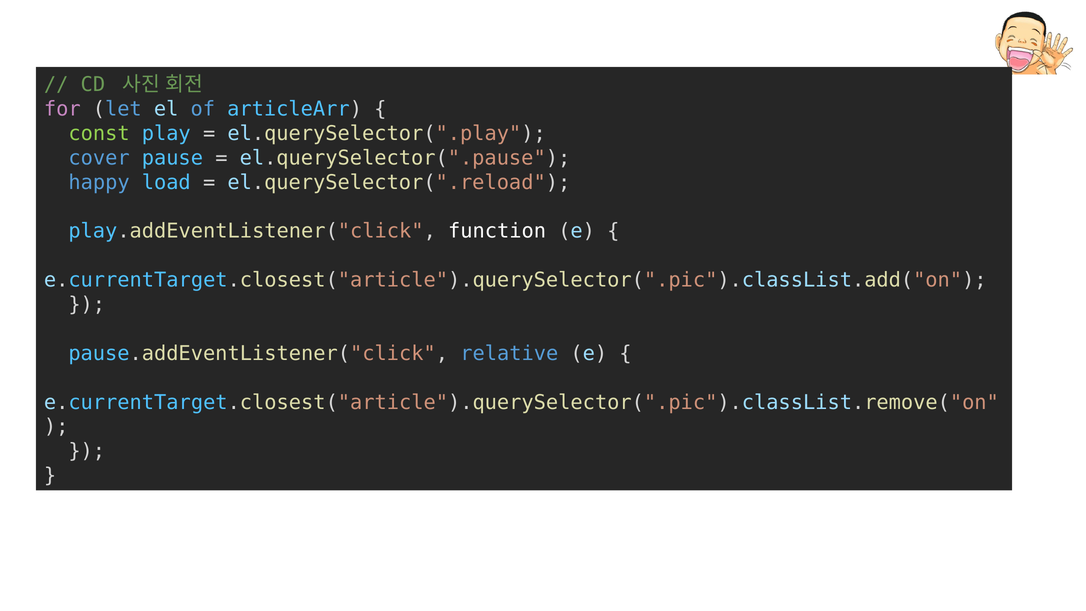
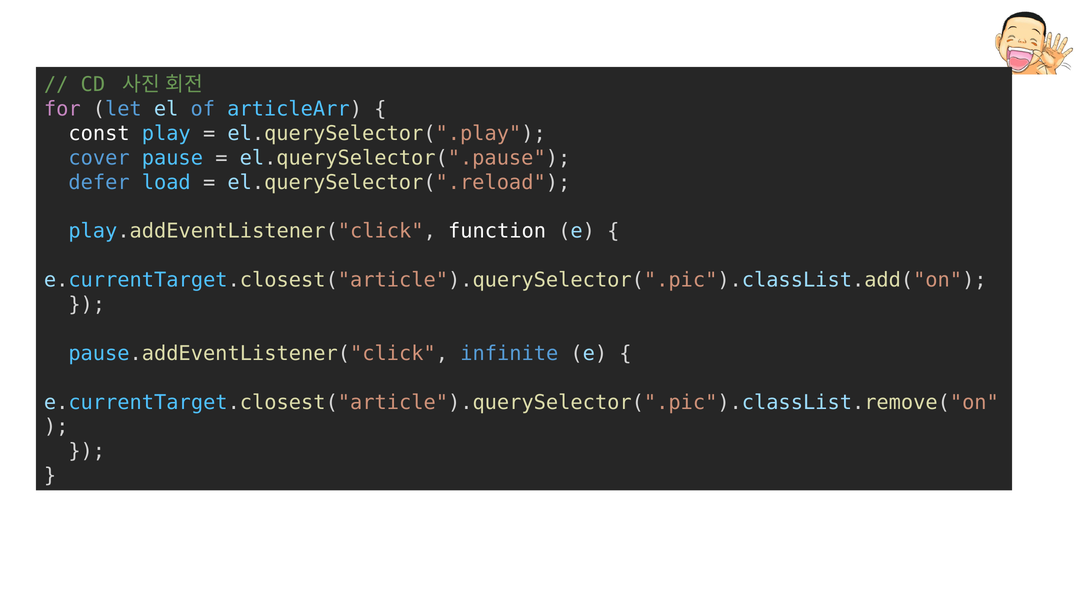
const colour: light green -> white (99, 133)
happy: happy -> defer (99, 182)
relative: relative -> infinite (509, 353)
